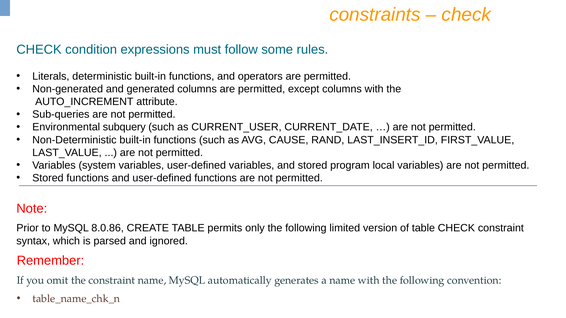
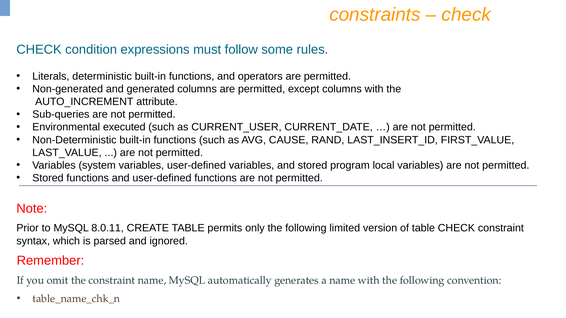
subquery: subquery -> executed (124, 127)
8.0.86: 8.0.86 -> 8.0.11 (108, 228)
